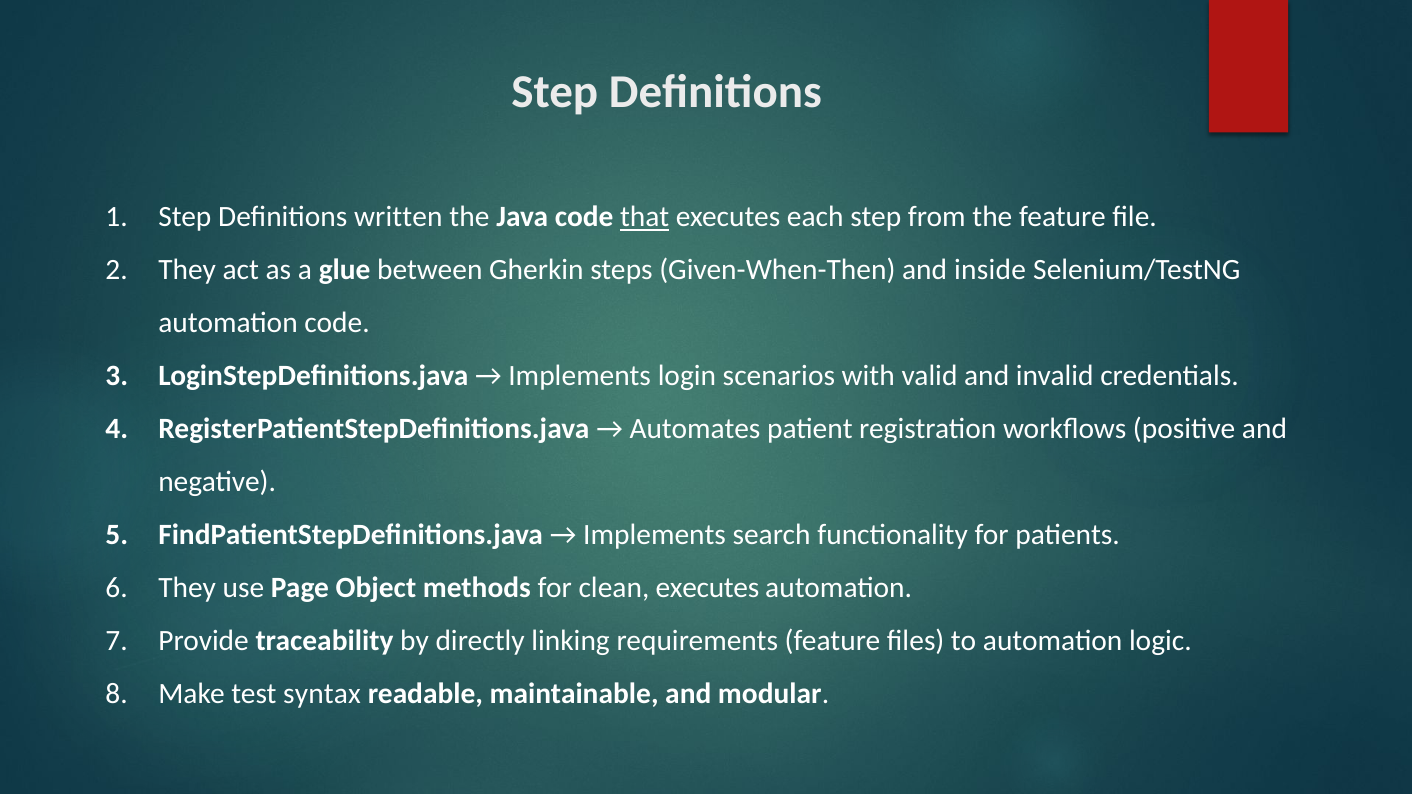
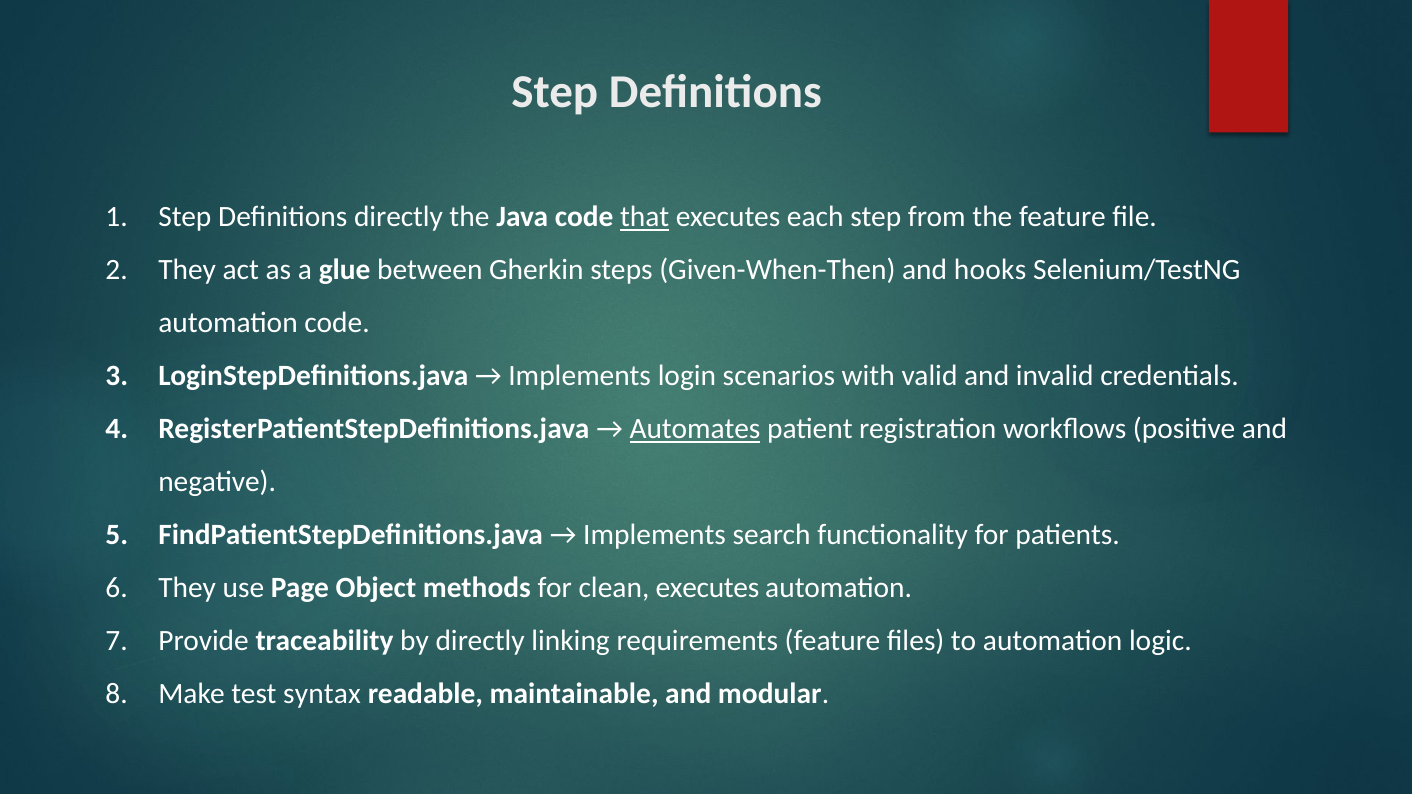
Definitions written: written -> directly (398, 217)
inside: inside -> hooks (990, 270)
Automates underline: none -> present (695, 429)
